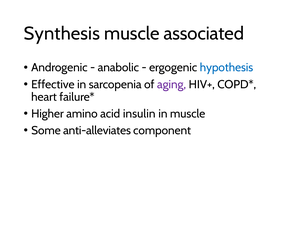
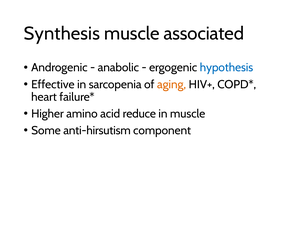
aging colour: purple -> orange (172, 85)
insulin: insulin -> reduce (139, 114)
anti-alleviates: anti-alleviates -> anti-hirsutism (97, 131)
